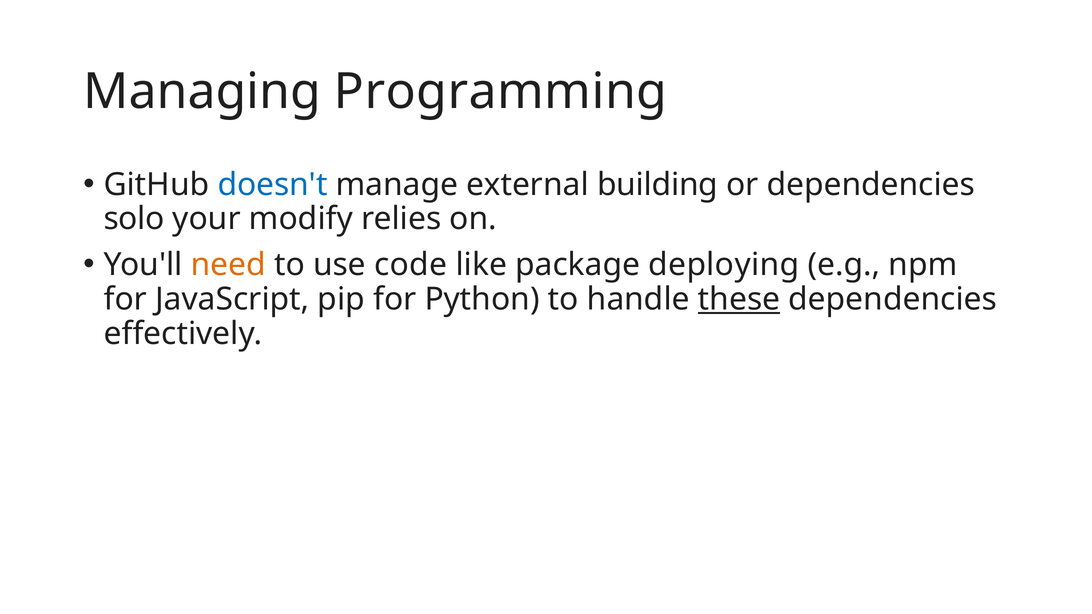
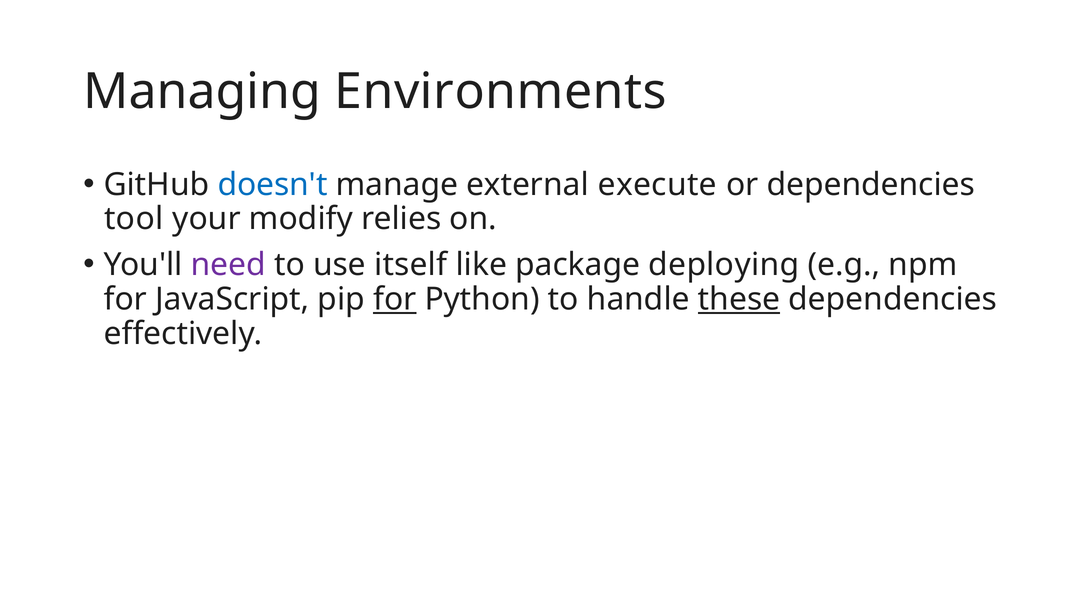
Programming: Programming -> Environments (501, 92)
building: building -> execute (657, 185)
solo: solo -> tool (134, 219)
need colour: orange -> purple (228, 265)
code: code -> itself (411, 265)
for underline: none -> present (395, 299)
